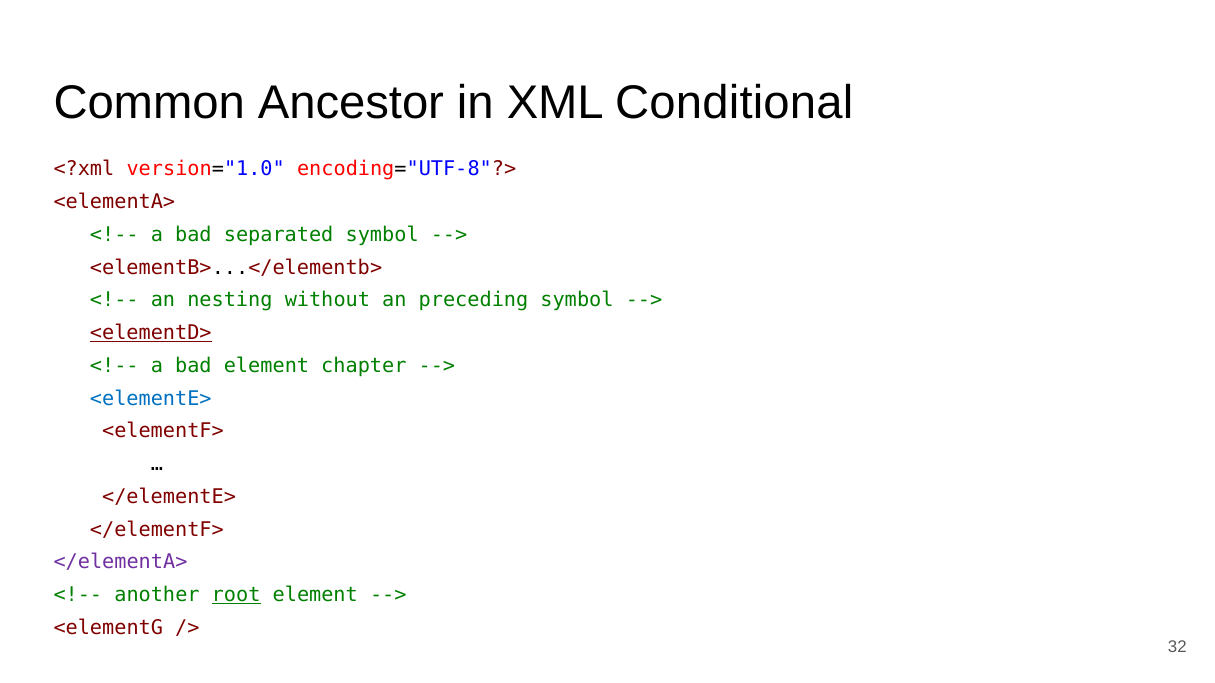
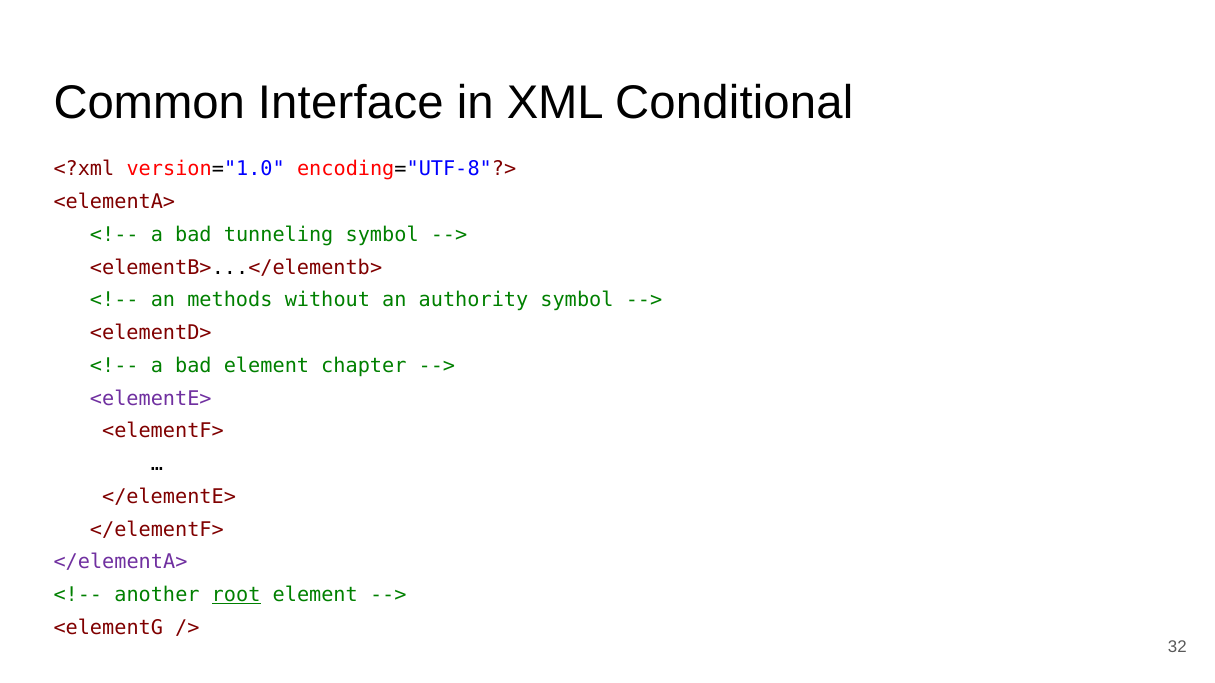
Ancestor: Ancestor -> Interface (351, 103)
separated: separated -> tunneling (279, 235)
nesting: nesting -> methods (230, 300)
preceding: preceding -> authority (473, 300)
<elementD> underline: present -> none (151, 333)
<elementE> colour: blue -> purple (151, 399)
